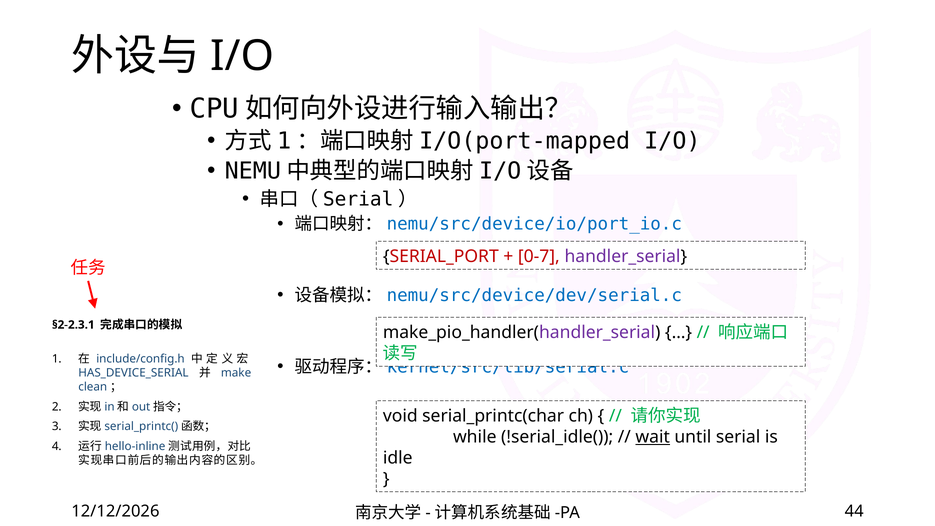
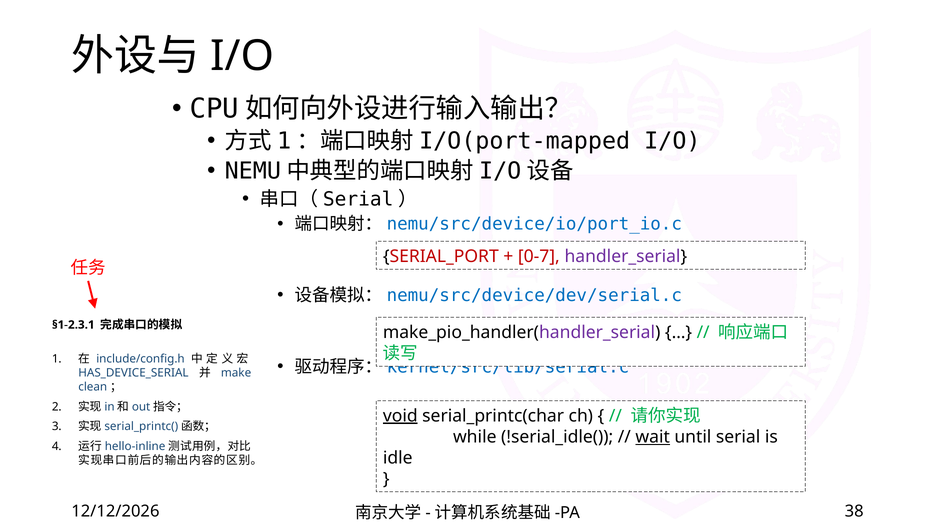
§2-2.3.1: §2-2.3.1 -> §1-2.3.1 (73, 325)
void underline: none -> present (400, 416)
44: 44 -> 38 (854, 511)
